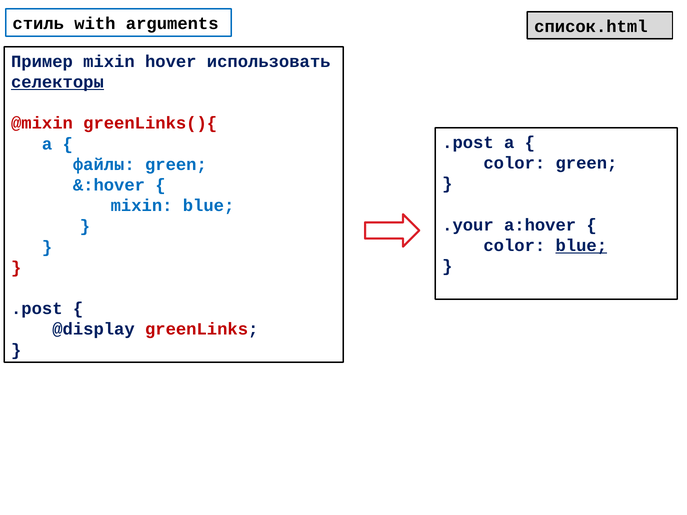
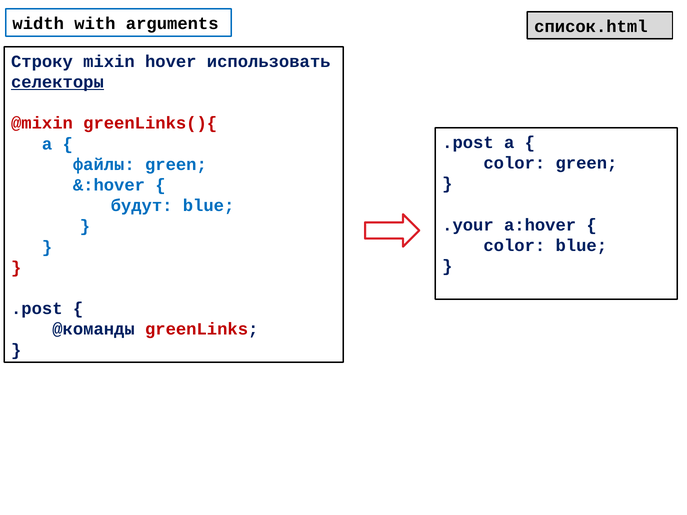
стиль: стиль -> width (38, 24)
Пример: Пример -> Строку (42, 61)
mixin: mixin -> будут (142, 206)
blue underline: present -> none (581, 246)
@display: @display -> @команды (94, 329)
